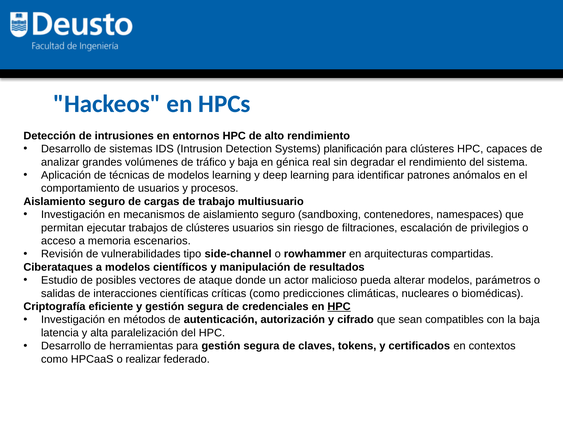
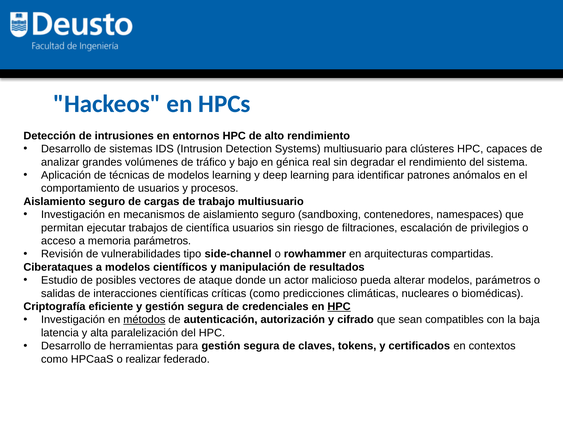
Systems planificación: planificación -> multiusuario (353, 149)
y baja: baja -> bajo (248, 162)
de clústeres: clústeres -> científica (208, 228)
memoria escenarios: escenarios -> parámetros (162, 241)
métodos underline: none -> present (144, 320)
